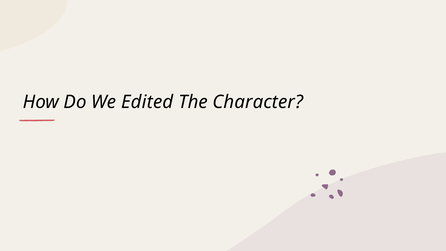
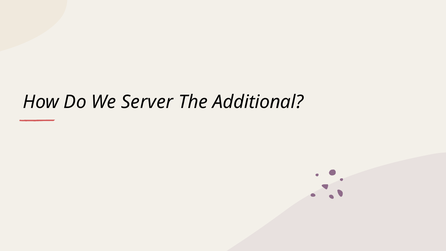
Edited: Edited -> Server (147, 102)
Character: Character -> Additional (258, 102)
